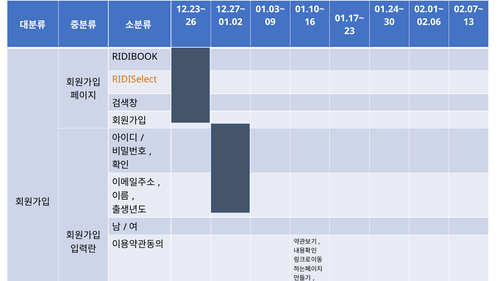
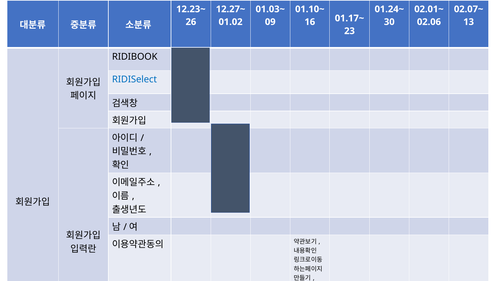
RIDISelect​ colour: orange -> blue (136, 79)
